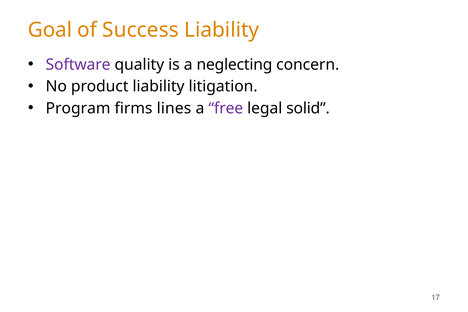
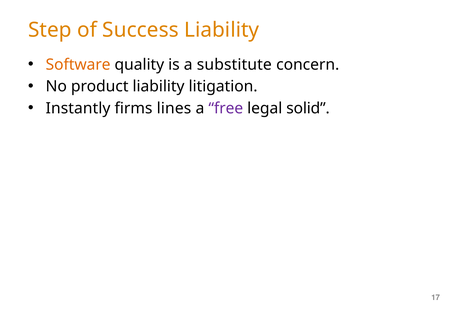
Goal: Goal -> Step (50, 30)
Software colour: purple -> orange (78, 65)
neglecting: neglecting -> substitute (234, 65)
Program: Program -> Instantly (78, 108)
